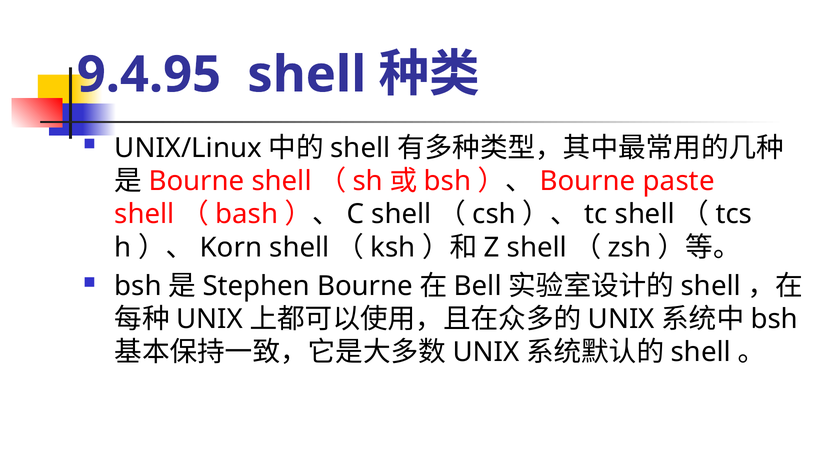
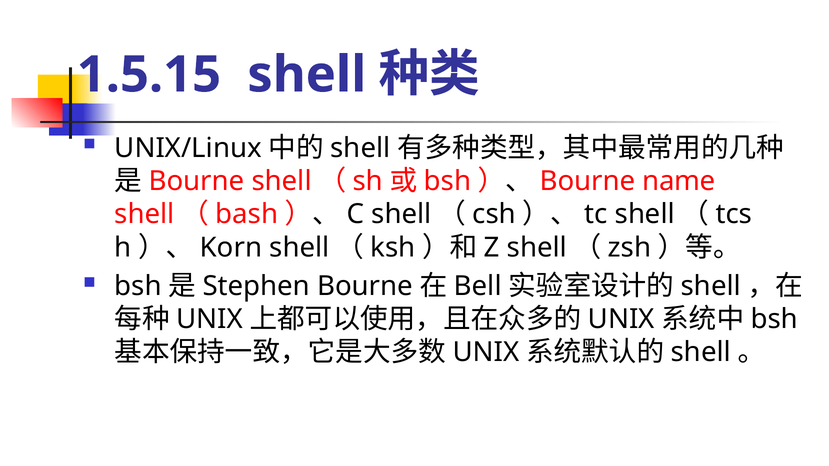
9.4.95: 9.4.95 -> 1.5.15 (149, 75)
paste: paste -> name (679, 181)
